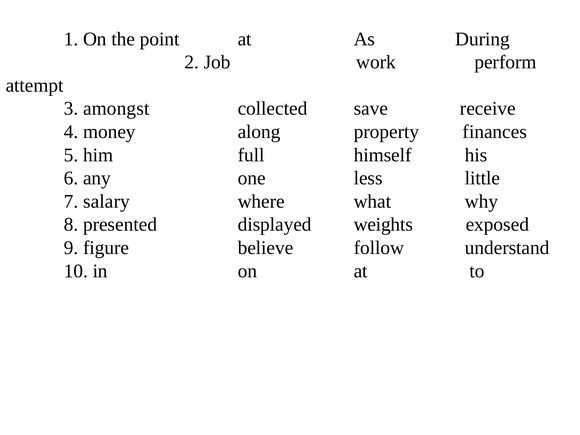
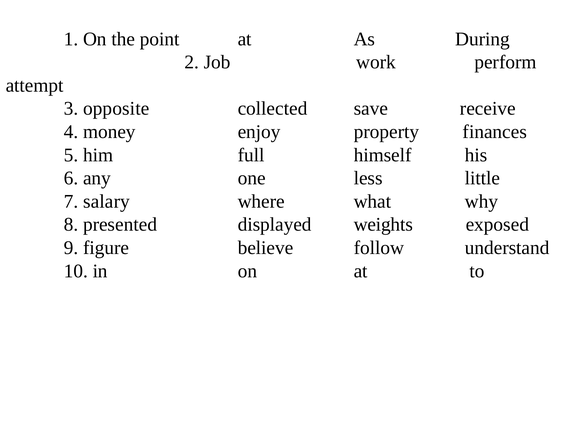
amongst: amongst -> opposite (116, 109)
along: along -> enjoy (259, 132)
